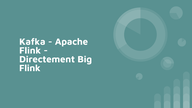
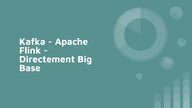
Flink: Flink -> Base (30, 68)
